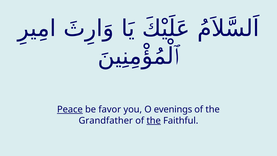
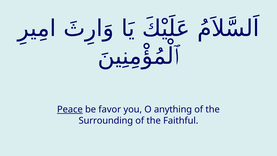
evenings: evenings -> anything (173, 109)
Grandfather: Grandfather -> Surrounding (106, 120)
the underline: present -> none (154, 120)
